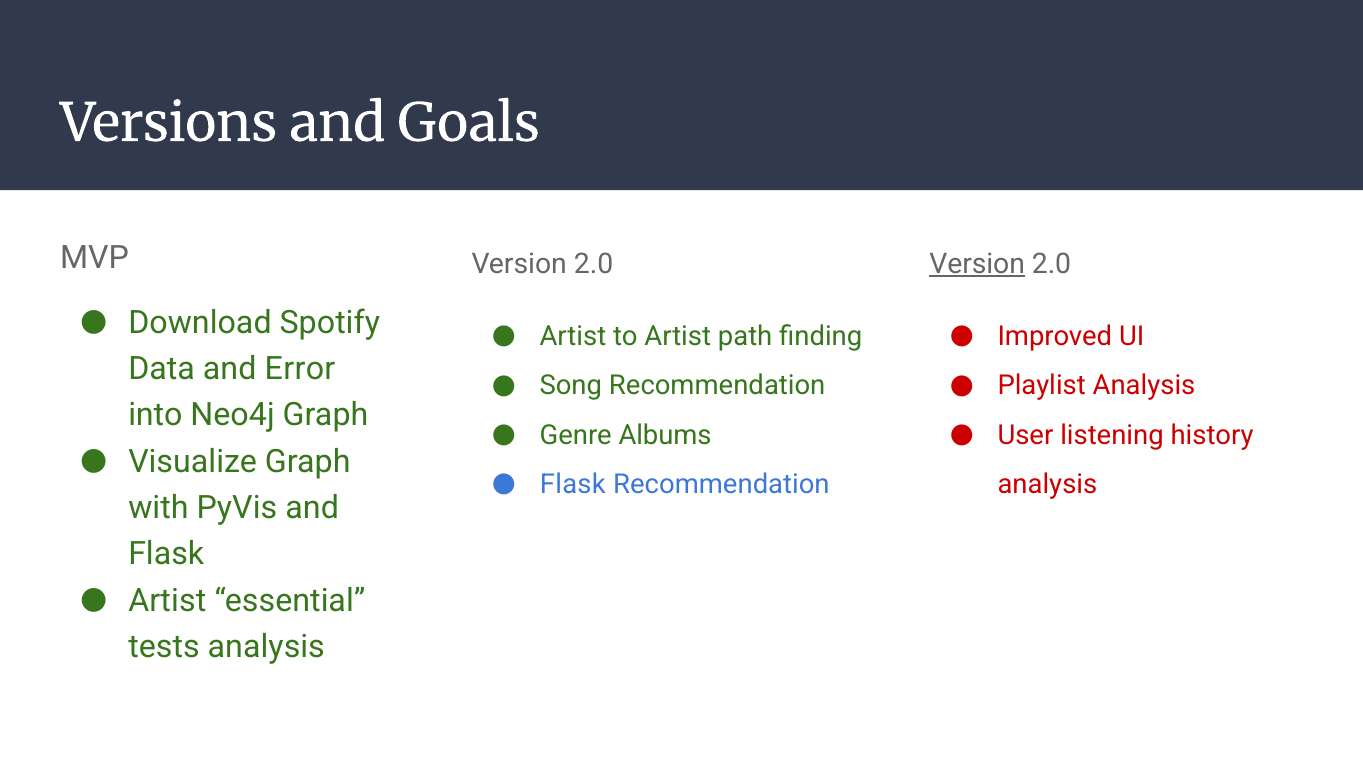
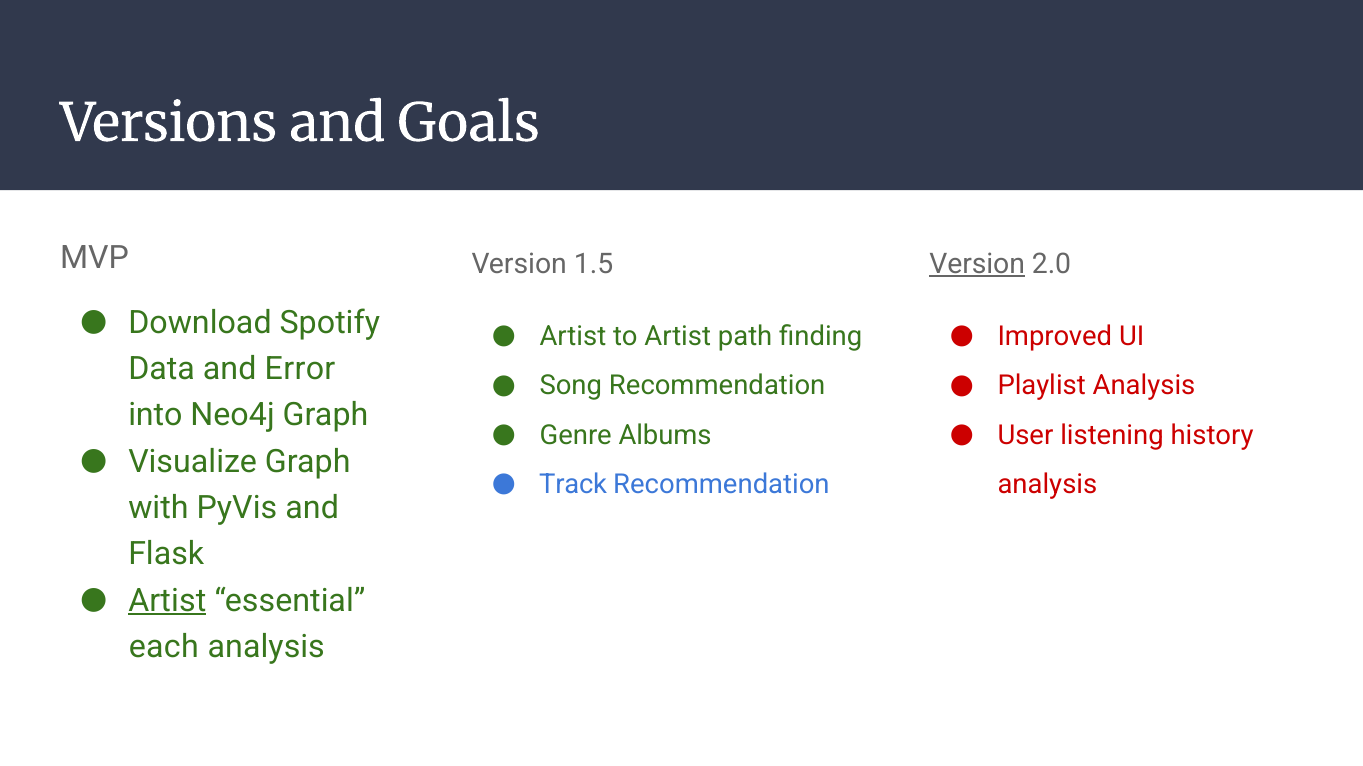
2.0: 2.0 -> 1.5 (594, 264)
Flask: Flask -> Track (573, 485)
Artist underline: none -> present (167, 601)
tests: tests -> each (164, 647)
